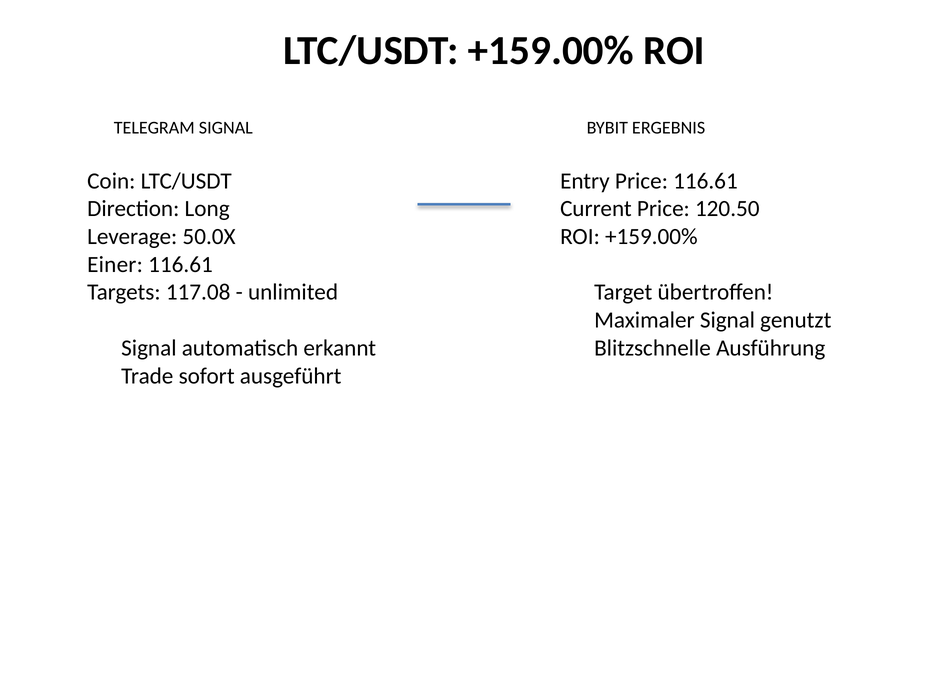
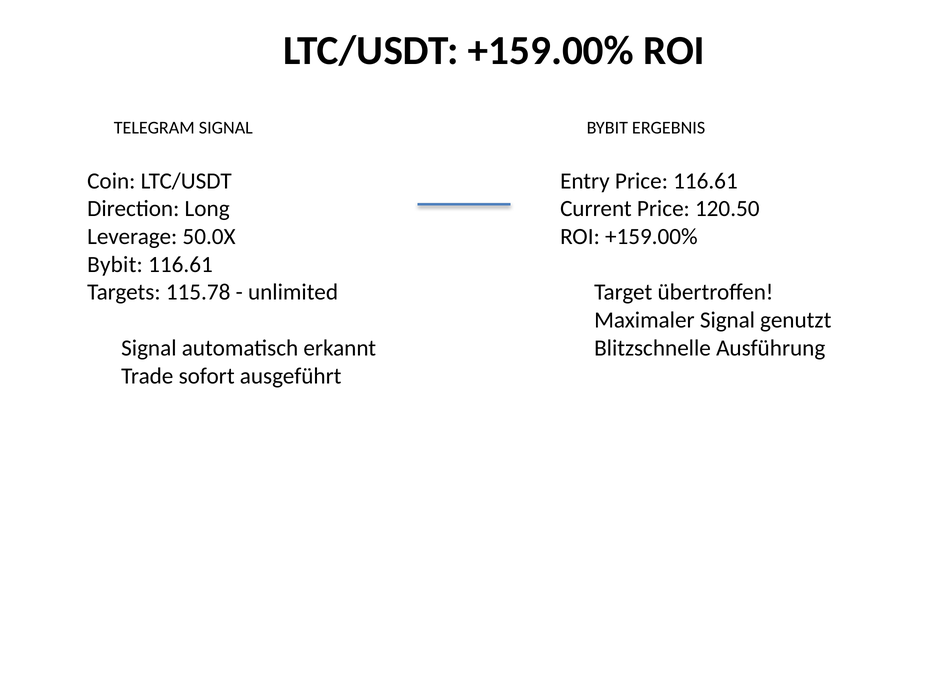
Einer: Einer -> Bybit (115, 264)
117.08: 117.08 -> 115.78 (198, 292)
